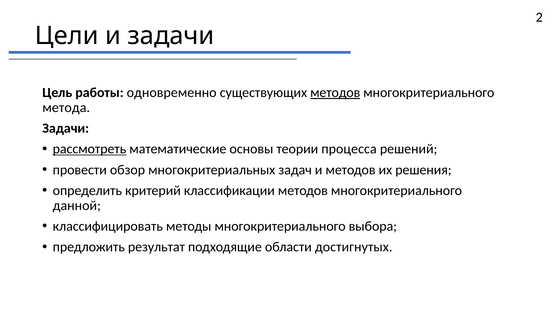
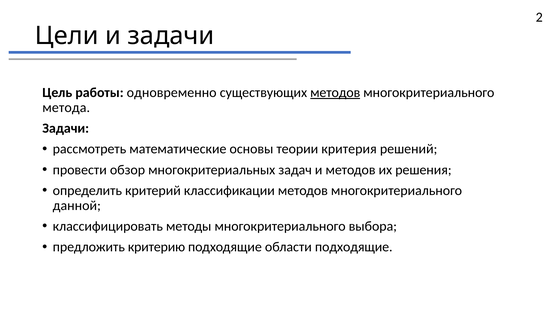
рассмотреть underline: present -> none (89, 149)
процесса: процесса -> критерия (349, 149)
результат: результат -> критерию (156, 247)
области достигнутых: достигнутых -> подходящие (354, 247)
